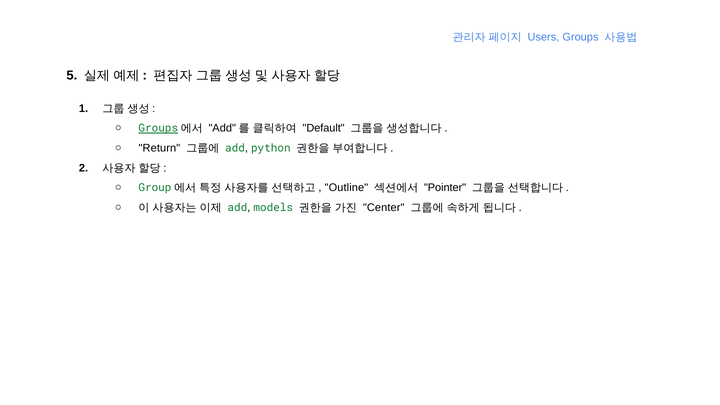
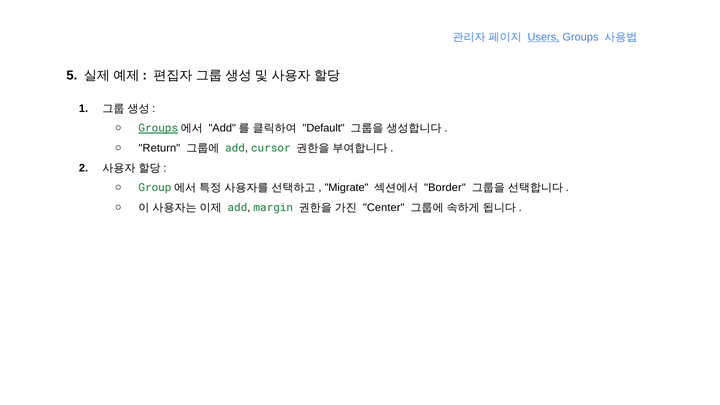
Users underline: none -> present (543, 37)
python: python -> cursor (271, 148)
Outline: Outline -> Migrate (347, 188)
Pointer: Pointer -> Border (445, 188)
models: models -> margin (273, 208)
